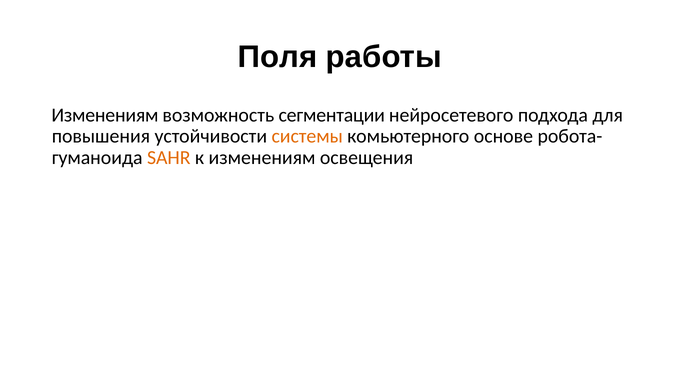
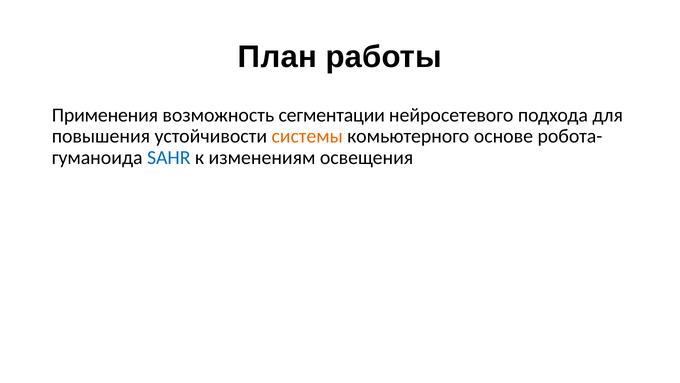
Поля: Поля -> План (277, 57)
Изменениям: Изменениям -> Применения (105, 115)
SAHR colour: orange -> blue (169, 158)
